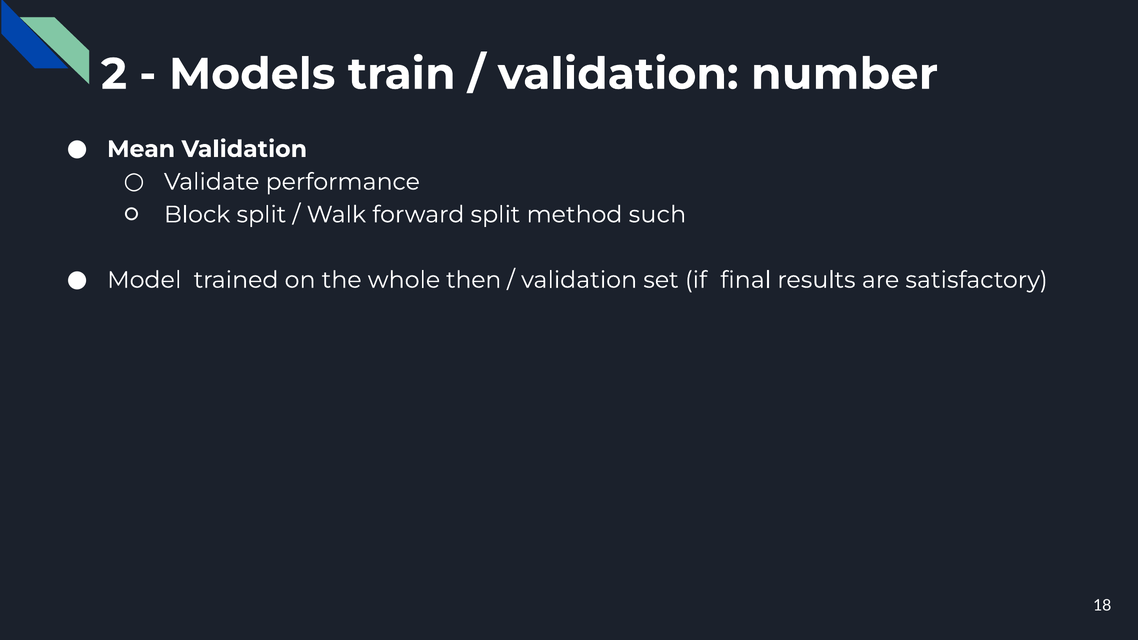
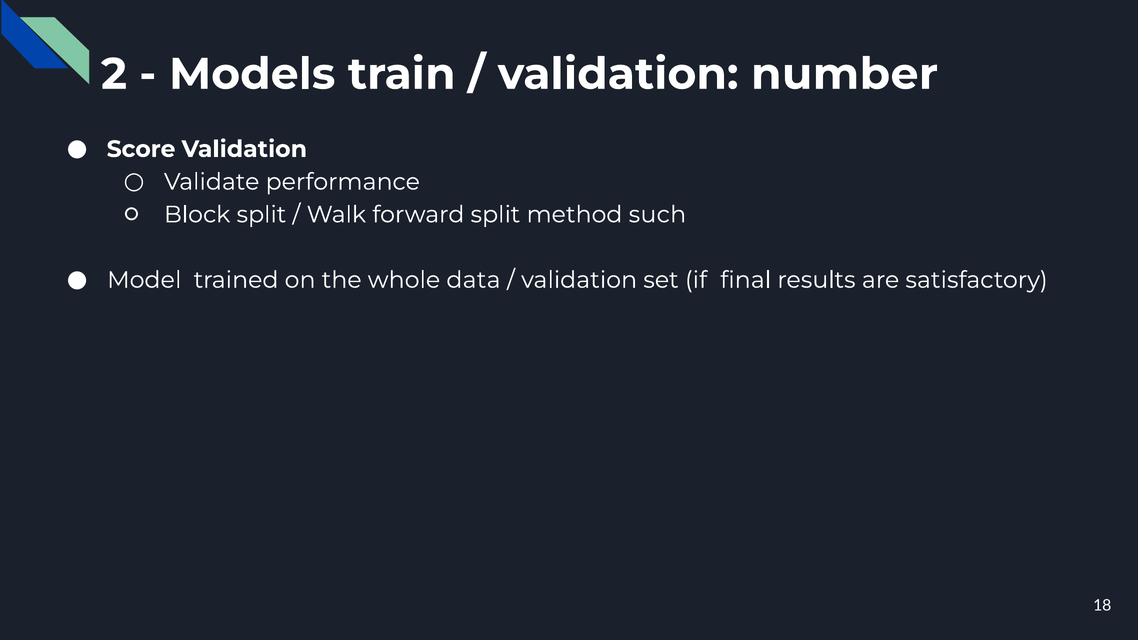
Mean: Mean -> Score (141, 149)
then: then -> data (473, 280)
